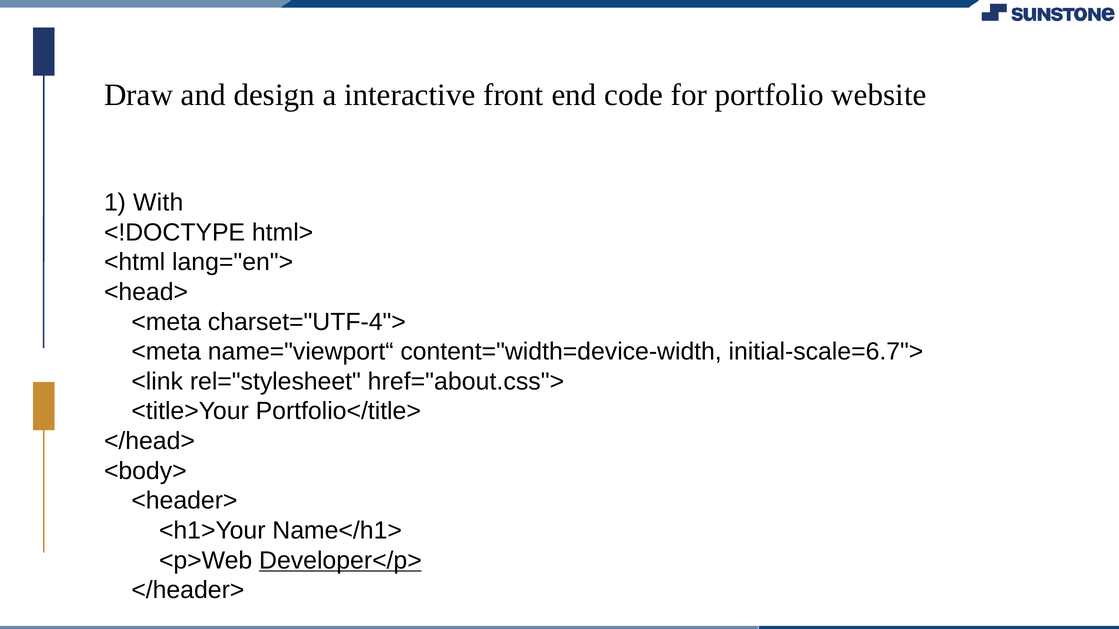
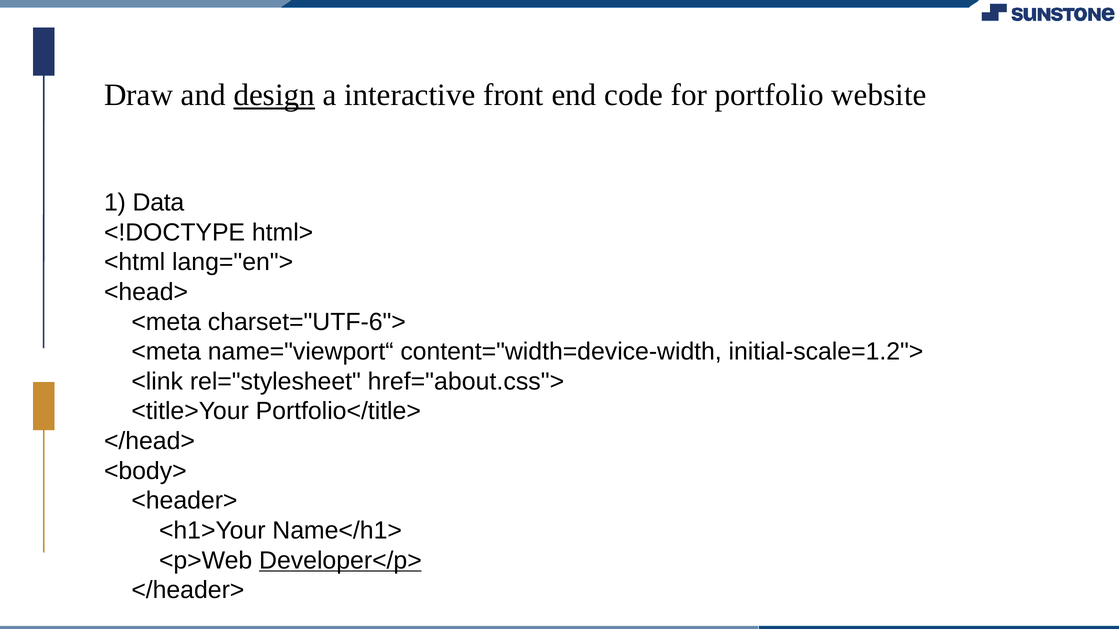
design underline: none -> present (274, 95)
With: With -> Data (158, 203)
charset="UTF-4">: charset="UTF-4"> -> charset="UTF-6"> (307, 322)
initial-scale=6.7">: initial-scale=6.7"> -> initial-scale=1.2"> (826, 352)
